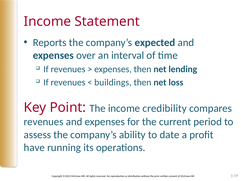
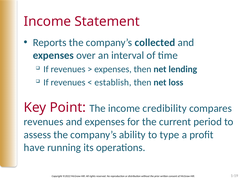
expected: expected -> collected (155, 42)
buildings: buildings -> establish (113, 82)
date: date -> type (169, 135)
